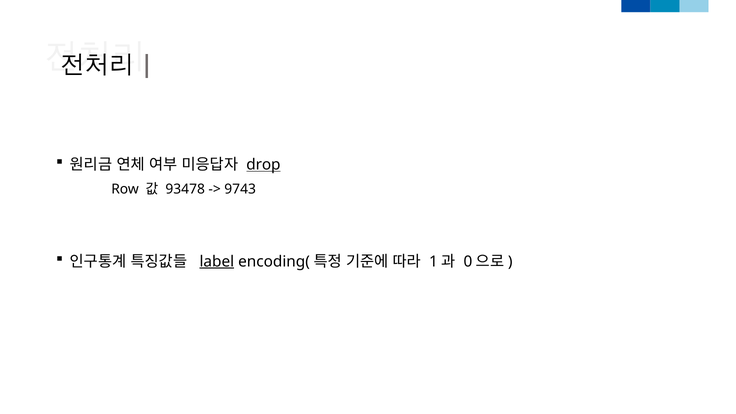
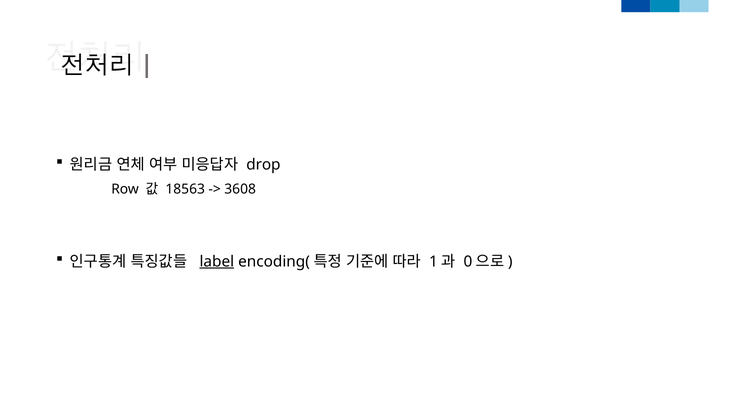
drop underline: present -> none (263, 165)
93478: 93478 -> 18563 (185, 189)
9743: 9743 -> 3608 (240, 189)
